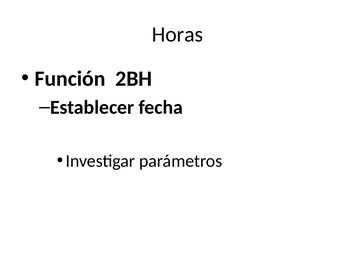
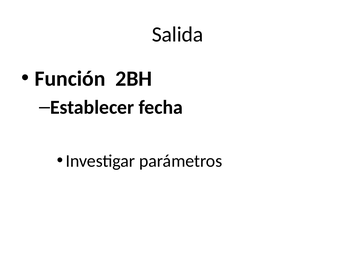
Horas: Horas -> Salida (178, 34)
